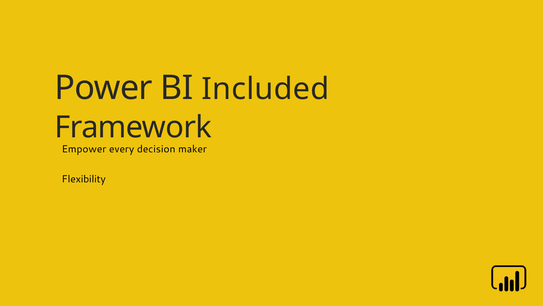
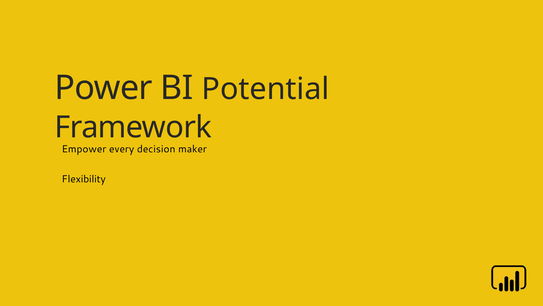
Included: Included -> Potential (266, 89)
